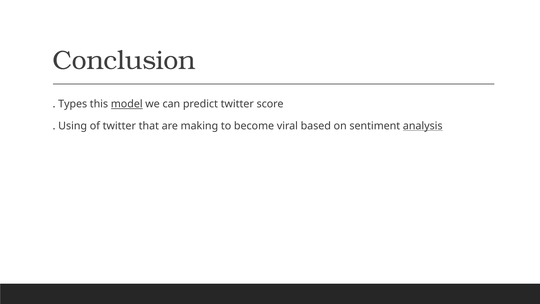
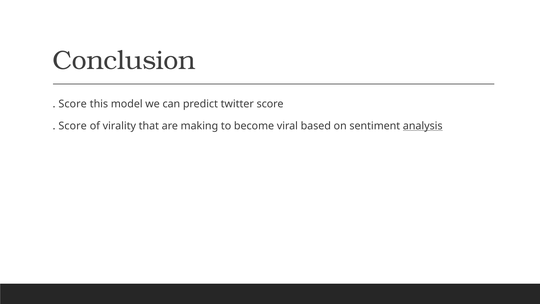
Types: Types -> Score (73, 104)
model underline: present -> none (127, 104)
Using: Using -> Score (73, 126)
of twitter: twitter -> virality (119, 126)
